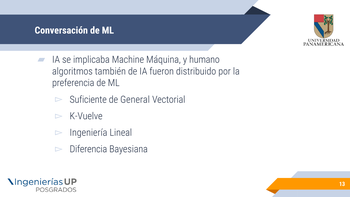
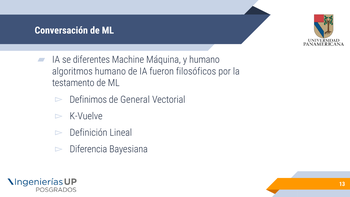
implicaba: implicaba -> diferentes (91, 60)
algoritmos también: también -> humano (110, 71)
distribuido: distribuido -> filosóficos (196, 71)
preferencia: preferencia -> testamento (73, 83)
Suficiente: Suficiente -> Definimos (88, 100)
Ingeniería: Ingeniería -> Definición (89, 133)
